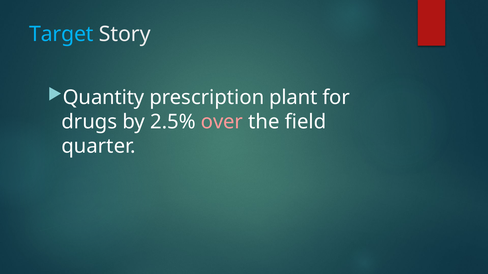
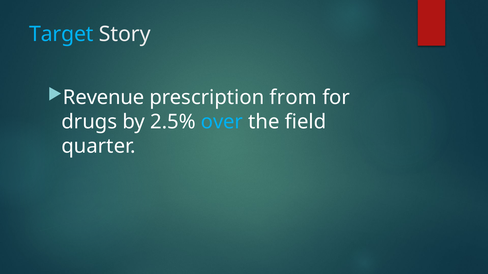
Quantity: Quantity -> Revenue (104, 98)
plant: plant -> from (293, 98)
over colour: pink -> light blue (222, 122)
